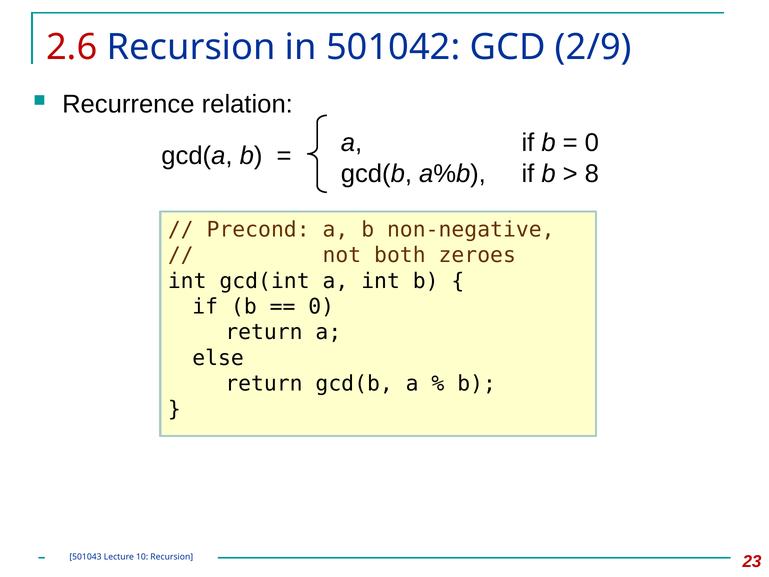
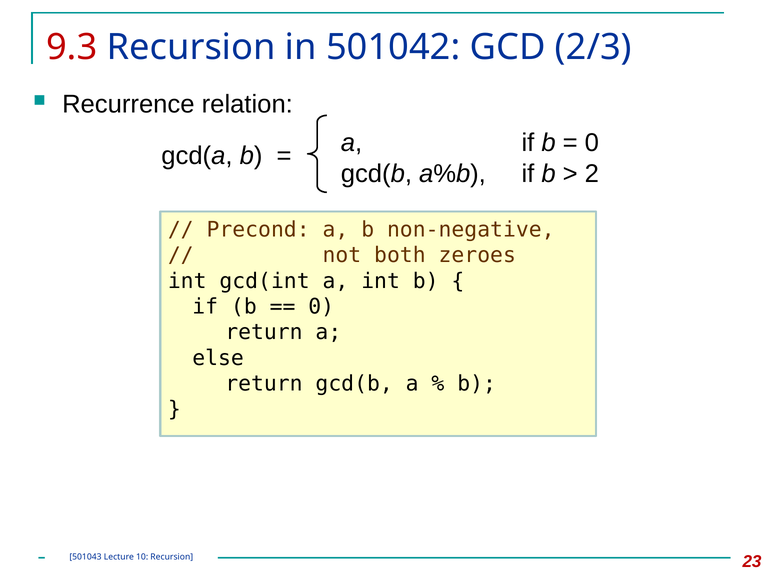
2.6: 2.6 -> 9.3 (72, 47)
2/9: 2/9 -> 2/3 (593, 47)
8: 8 -> 2 (592, 173)
